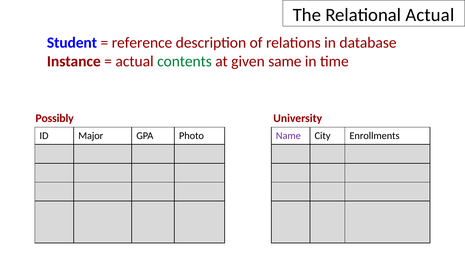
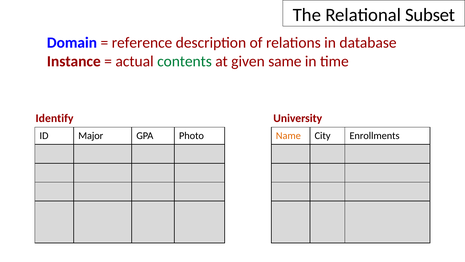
Relational Actual: Actual -> Subset (430, 15)
Student: Student -> Domain (72, 43)
Possibly: Possibly -> Identify (55, 118)
Name colour: purple -> orange (288, 136)
